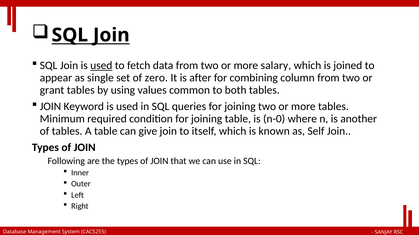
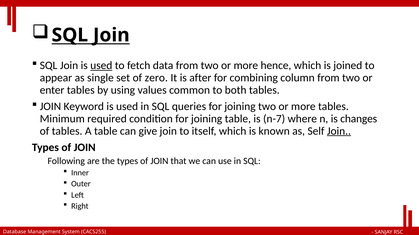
salary: salary -> hence (276, 66)
grant: grant -> enter (52, 90)
n-0: n-0 -> n-7 (274, 119)
another: another -> changes (359, 119)
Join underline: none -> present (339, 131)
